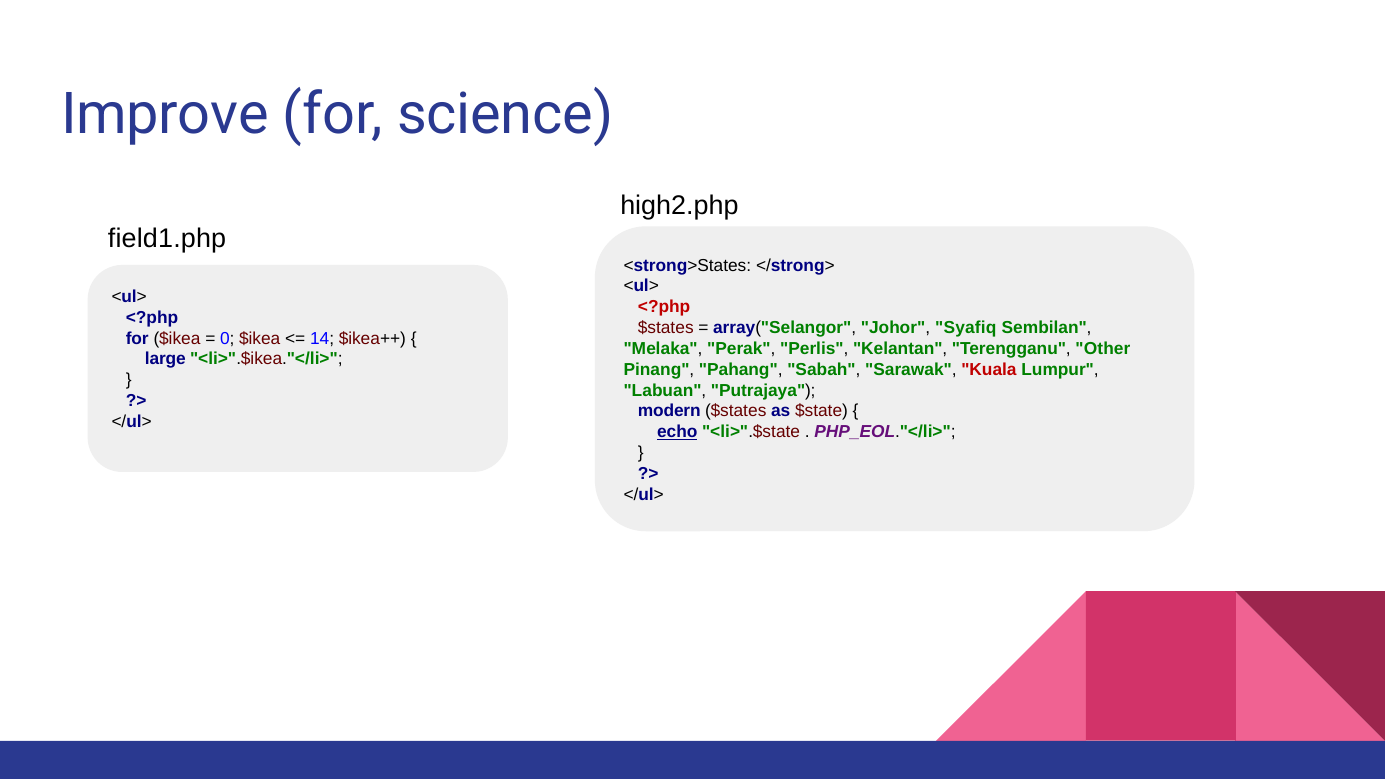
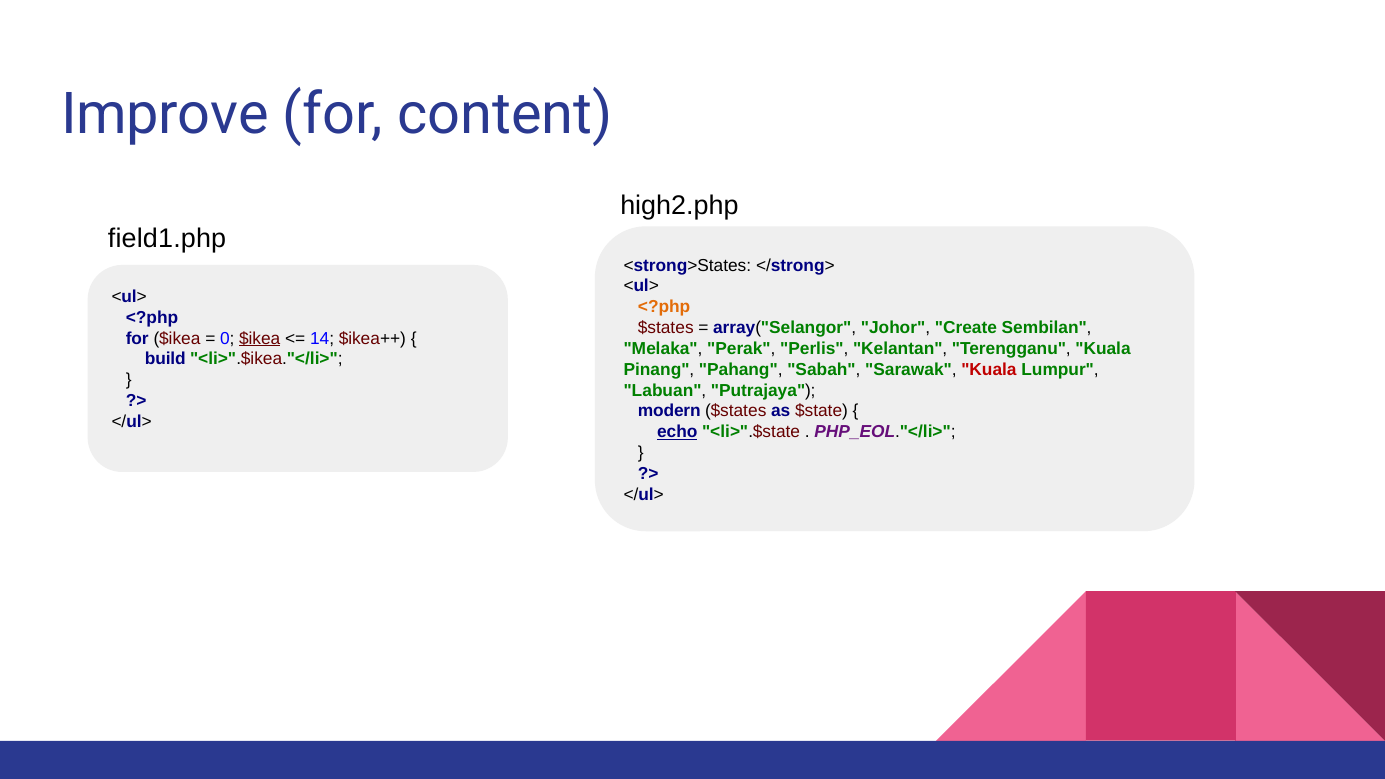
science: science -> content (505, 115)
<?php colour: red -> orange (664, 307)
Syafiq: Syafiq -> Create (966, 328)
$ikea underline: none -> present (260, 338)
Terengganu Other: Other -> Kuala (1103, 349)
large: large -> build (165, 359)
